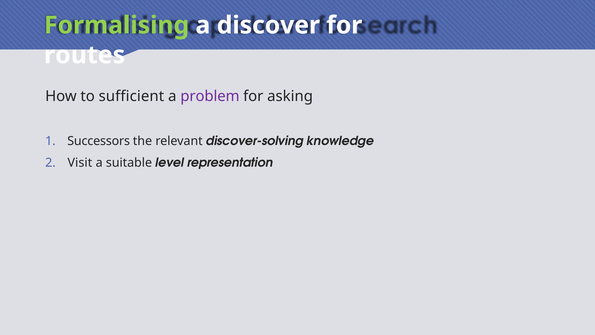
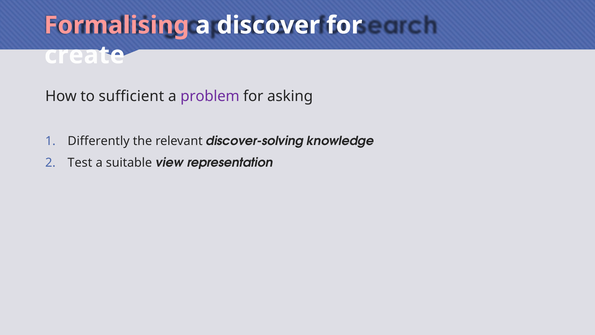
Formalising colour: light green -> pink (117, 25)
routes: routes -> create (85, 55)
Successors: Successors -> Differently (99, 141)
Visit: Visit -> Test (80, 163)
level: level -> view (169, 163)
